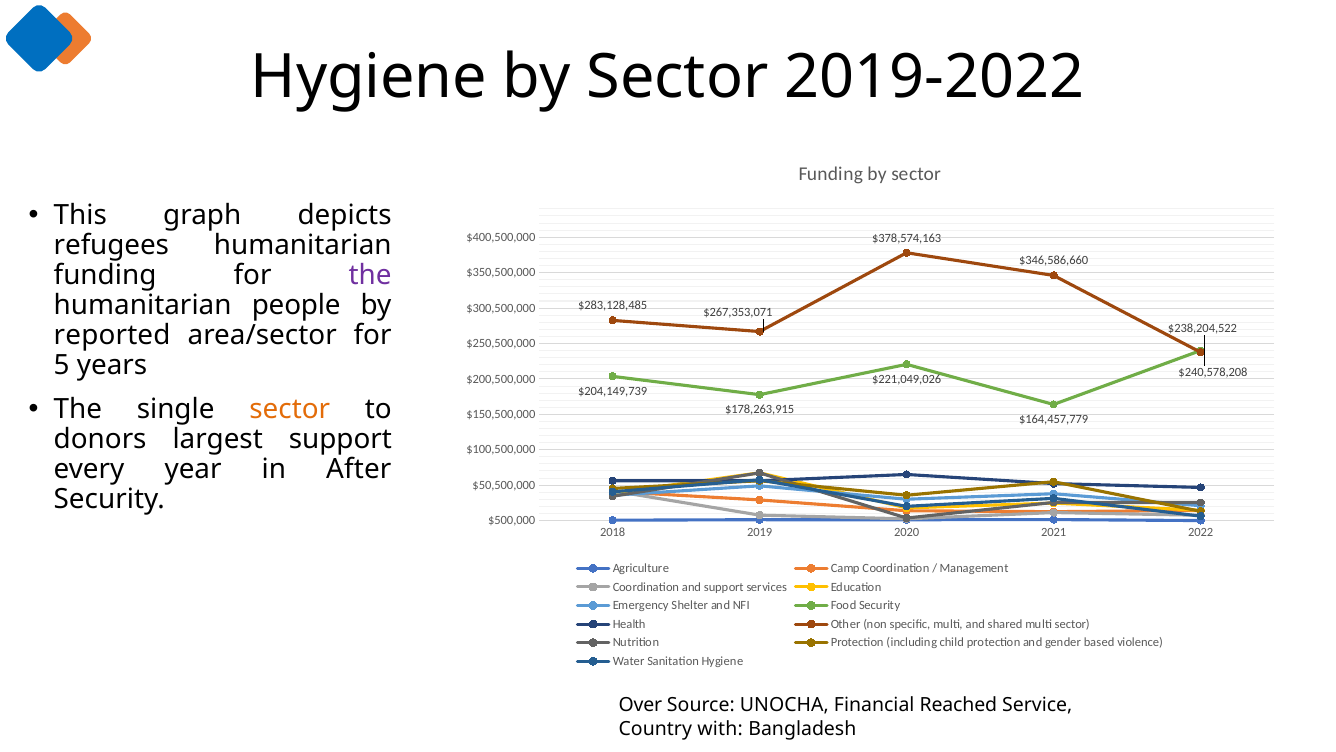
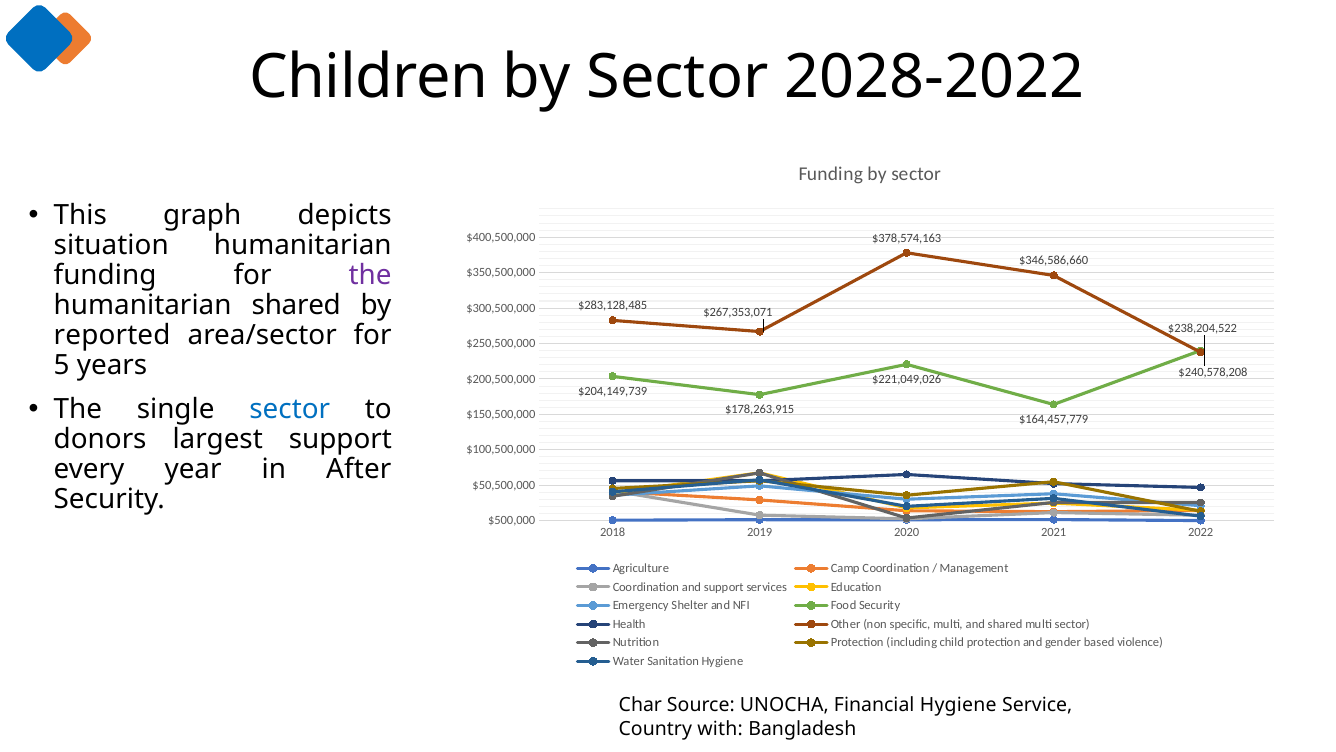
Hygiene: Hygiene -> Children (369, 78)
2019-2022: 2019-2022 -> 2028-2022 (934, 78)
refugees: refugees -> situation (111, 245)
humanitarian people: people -> shared (296, 305)
sector colour: orange -> blue (290, 409)
Over: Over -> Char (640, 705)
Financial Reached: Reached -> Hygiene (958, 705)
